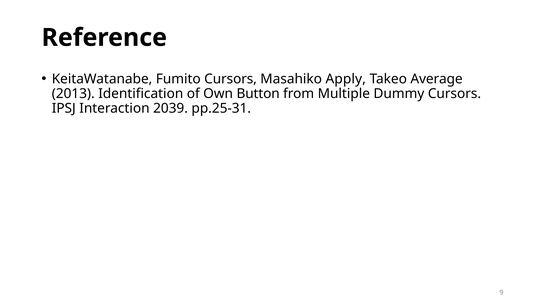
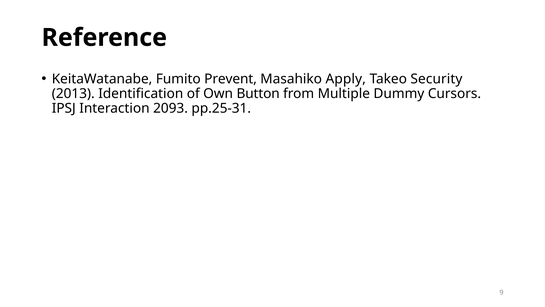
Fumito Cursors: Cursors -> Prevent (231, 79)
Average: Average -> Security (436, 79)
2039: 2039 -> 2093 (171, 108)
